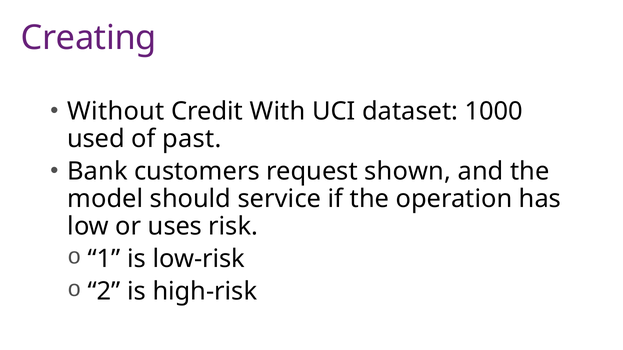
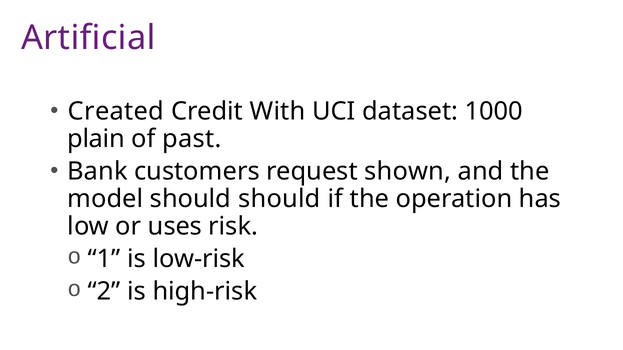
Creating: Creating -> Artificial (88, 38)
Without: Without -> Created (116, 112)
used: used -> plain (96, 139)
should service: service -> should (279, 199)
